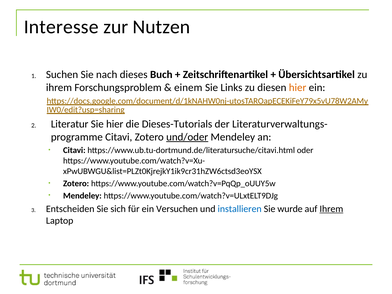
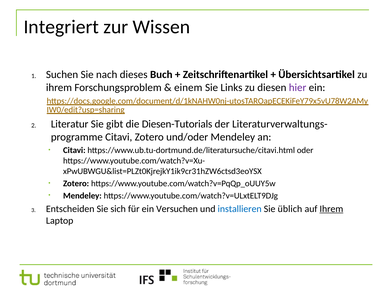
Interesse: Interesse -> Integriert (61, 27)
Nutzen: Nutzen -> Wissen (161, 27)
hier colour: orange -> purple (298, 88)
Sie hier: hier -> gibt (115, 124)
Dieses-Tutorials: Dieses-Tutorials -> Diesen-Tutorials (177, 124)
und/oder underline: present -> none (187, 137)
wurde: wurde -> üblich (290, 209)
